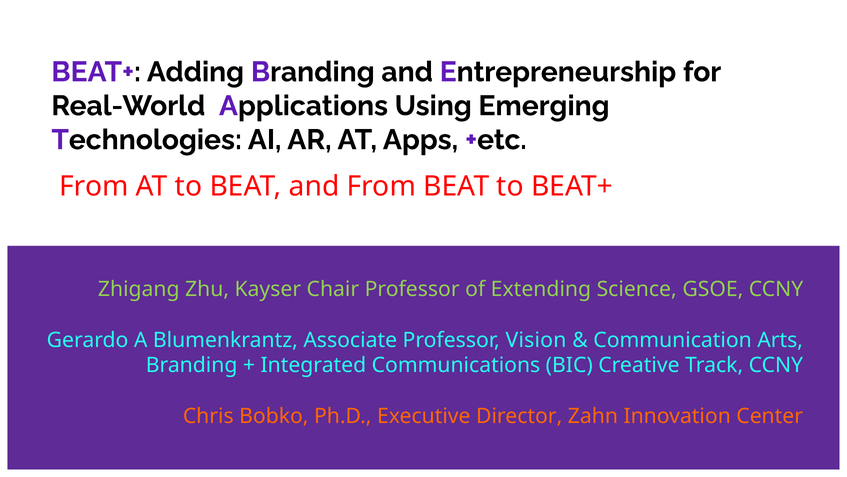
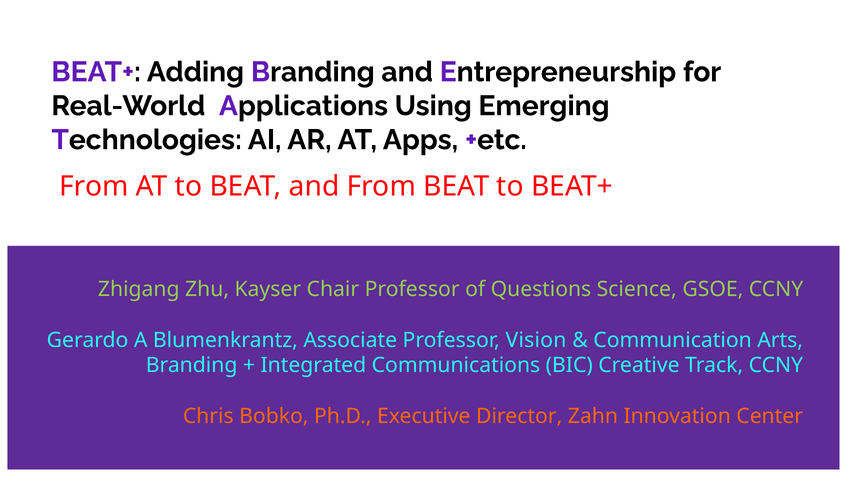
Extending: Extending -> Questions (541, 289)
